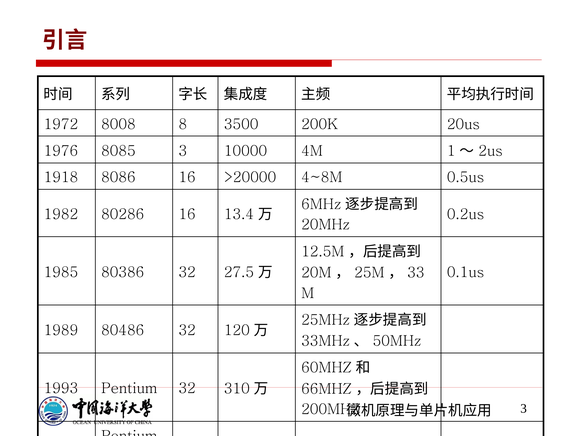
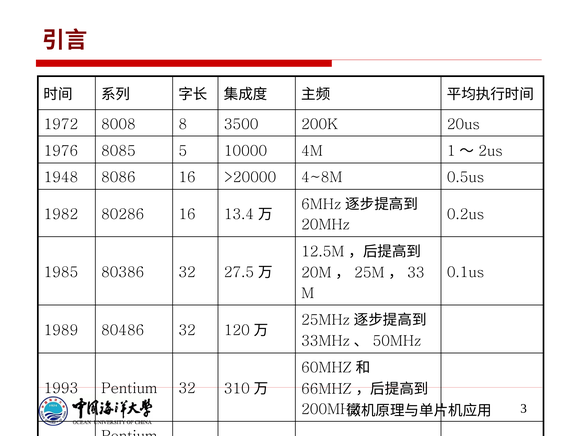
8085 3: 3 -> 5 (183, 151)
1918: 1918 -> 1948 (61, 177)
